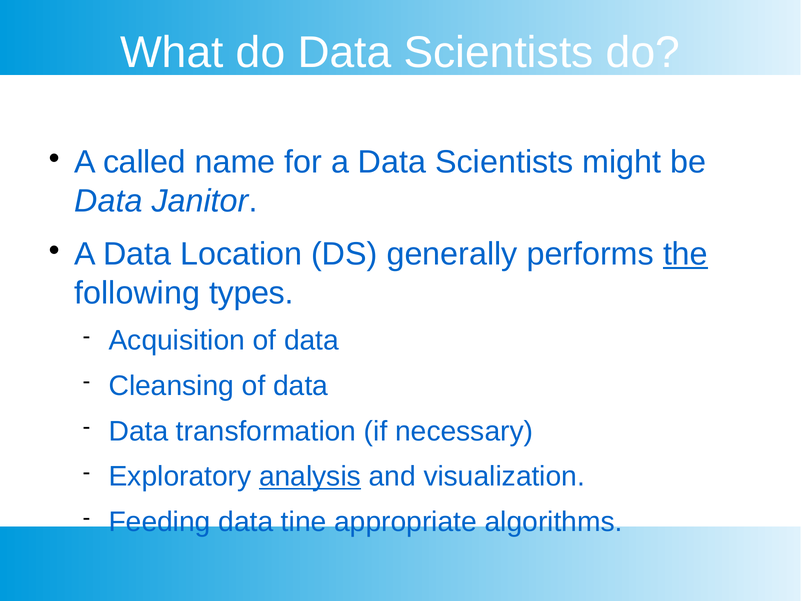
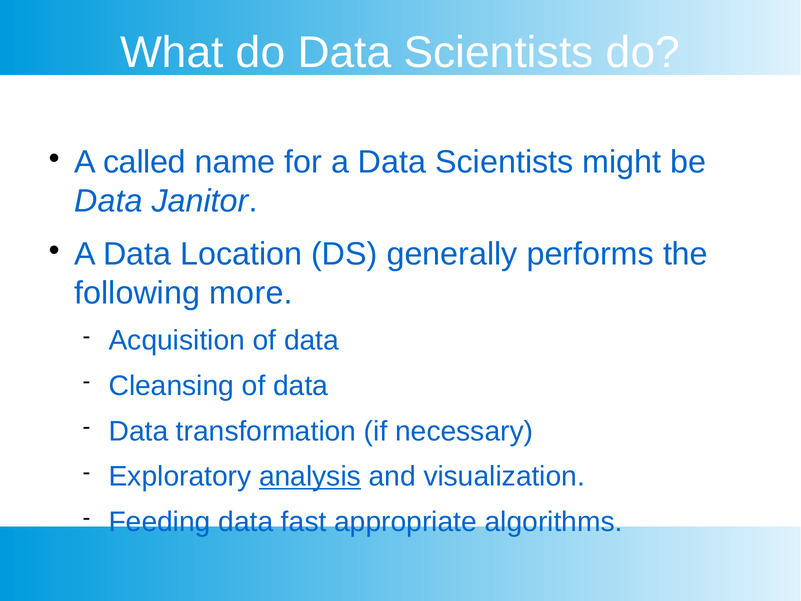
the underline: present -> none (685, 254)
types: types -> more (251, 293)
tine: tine -> fast (304, 522)
